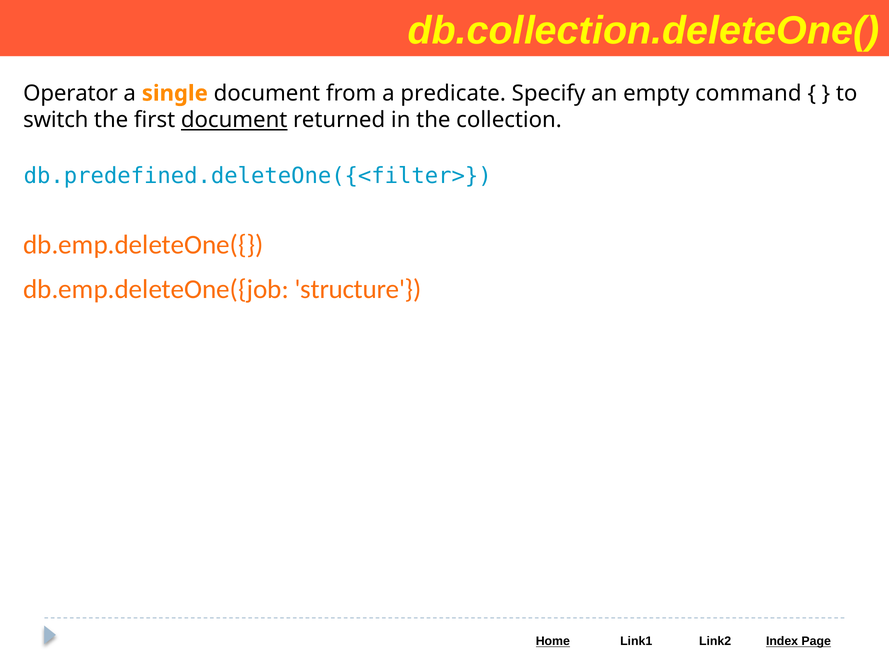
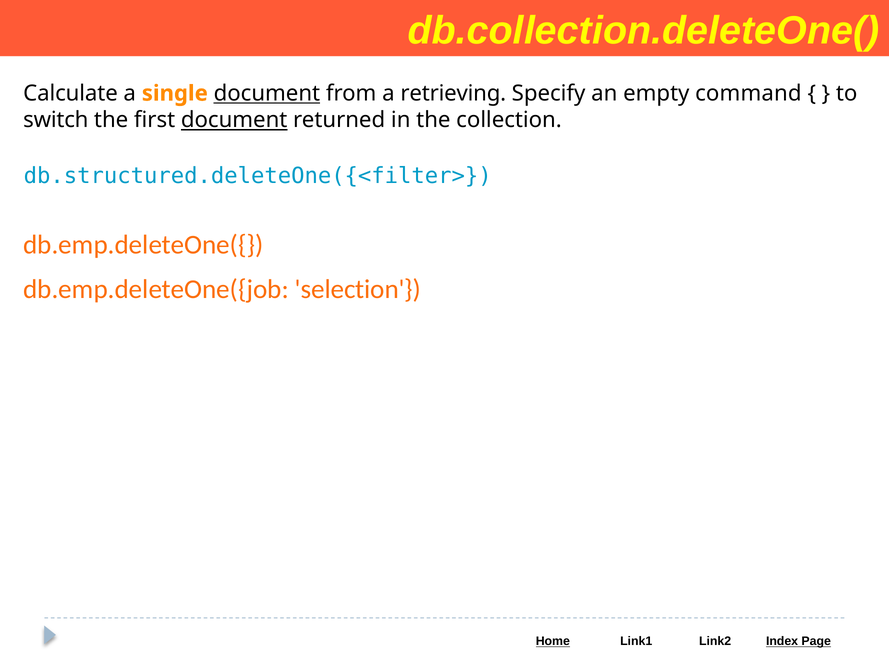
Operator: Operator -> Calculate (71, 93)
document underline: none -> present (267, 93)
predicate: predicate -> retrieving (453, 93)
db.predefined.deleteOne({<filter>: db.predefined.deleteOne({<filter> -> db.structured.deleteOne({<filter> (258, 176)
structure: structure -> selection (358, 289)
